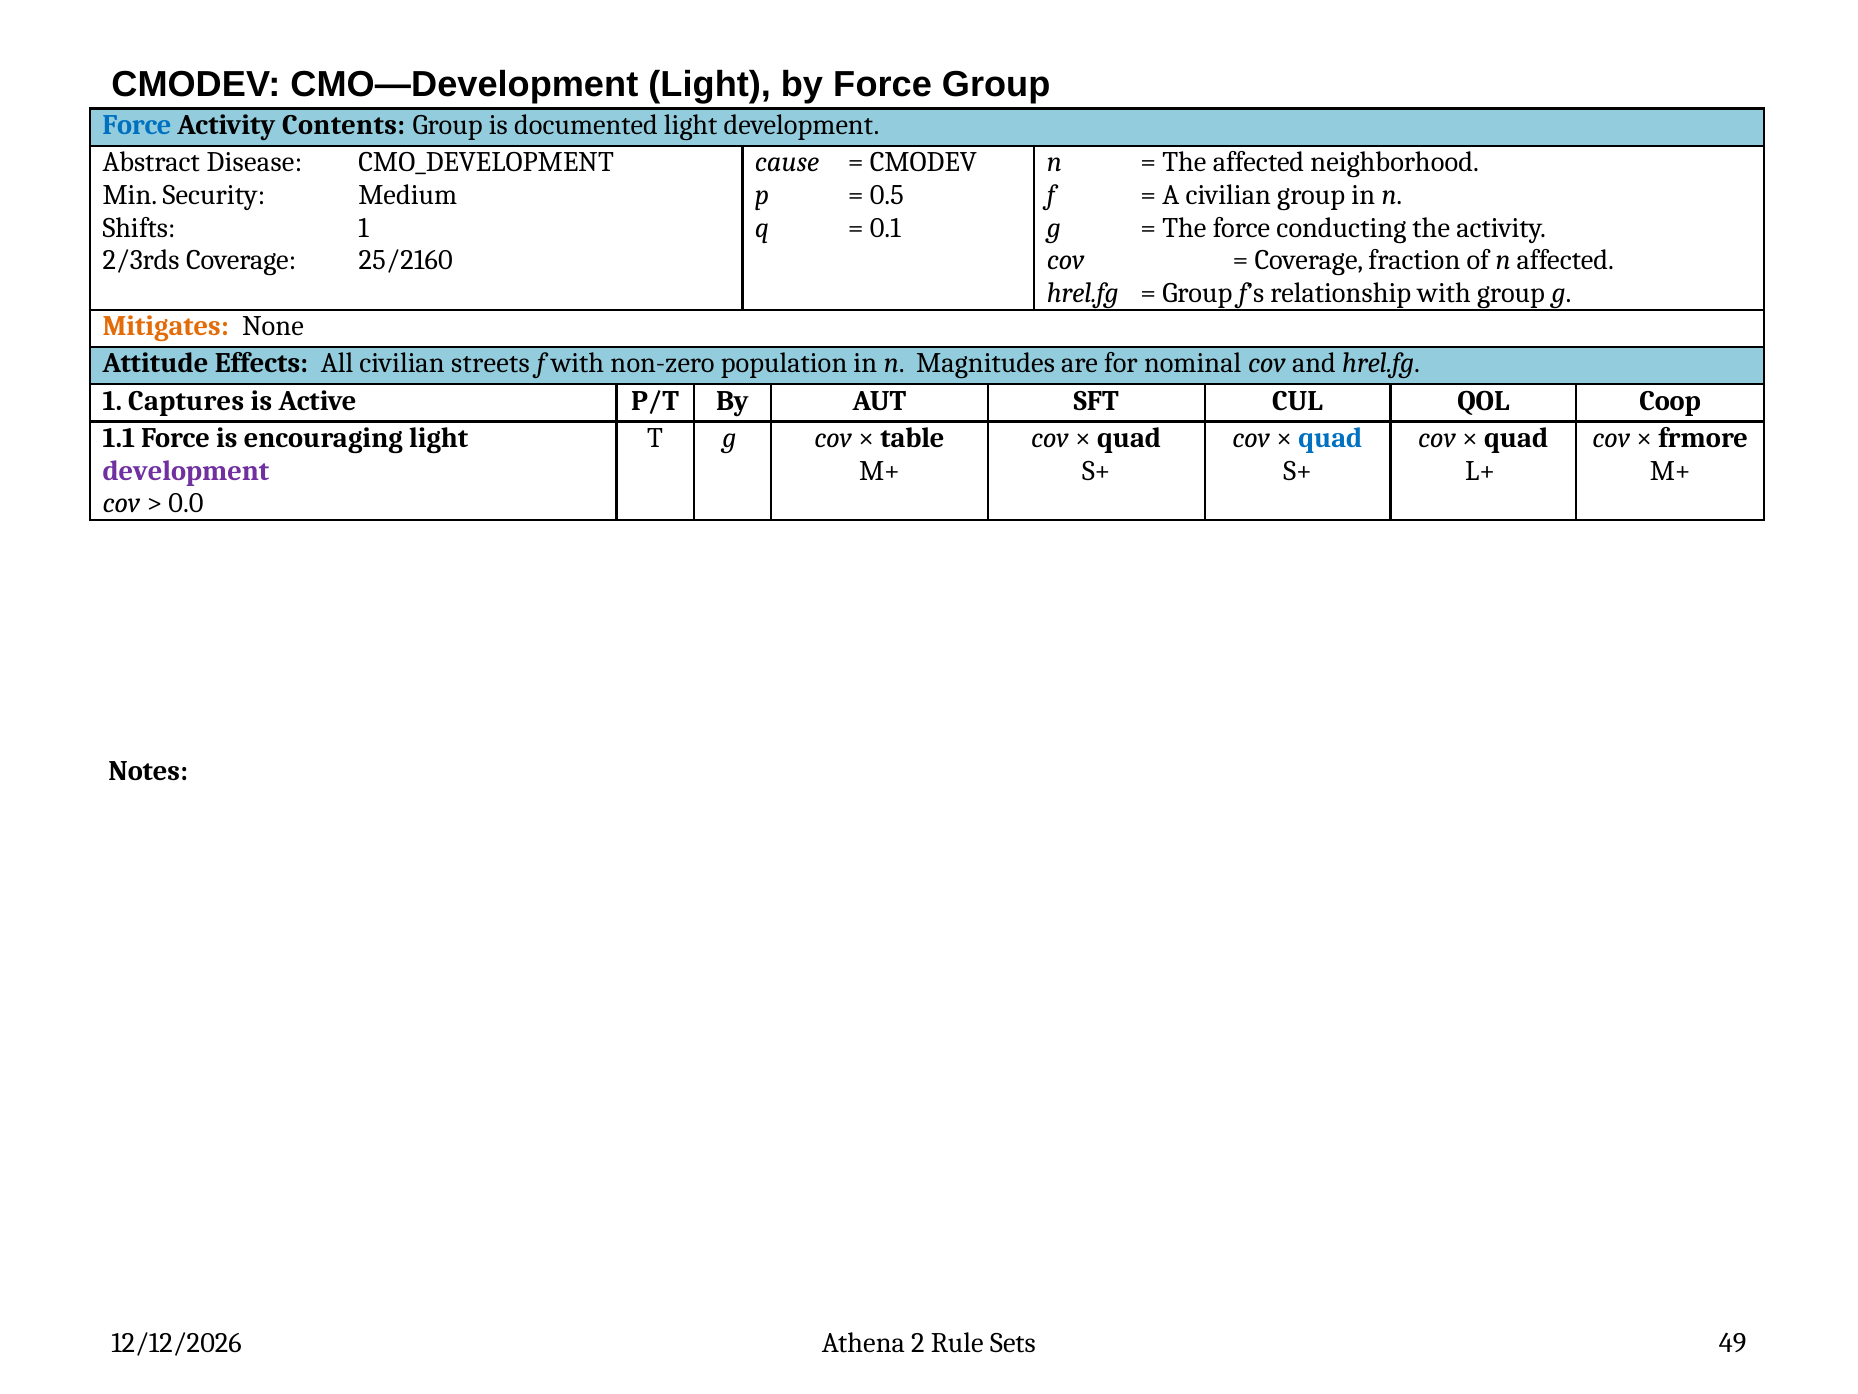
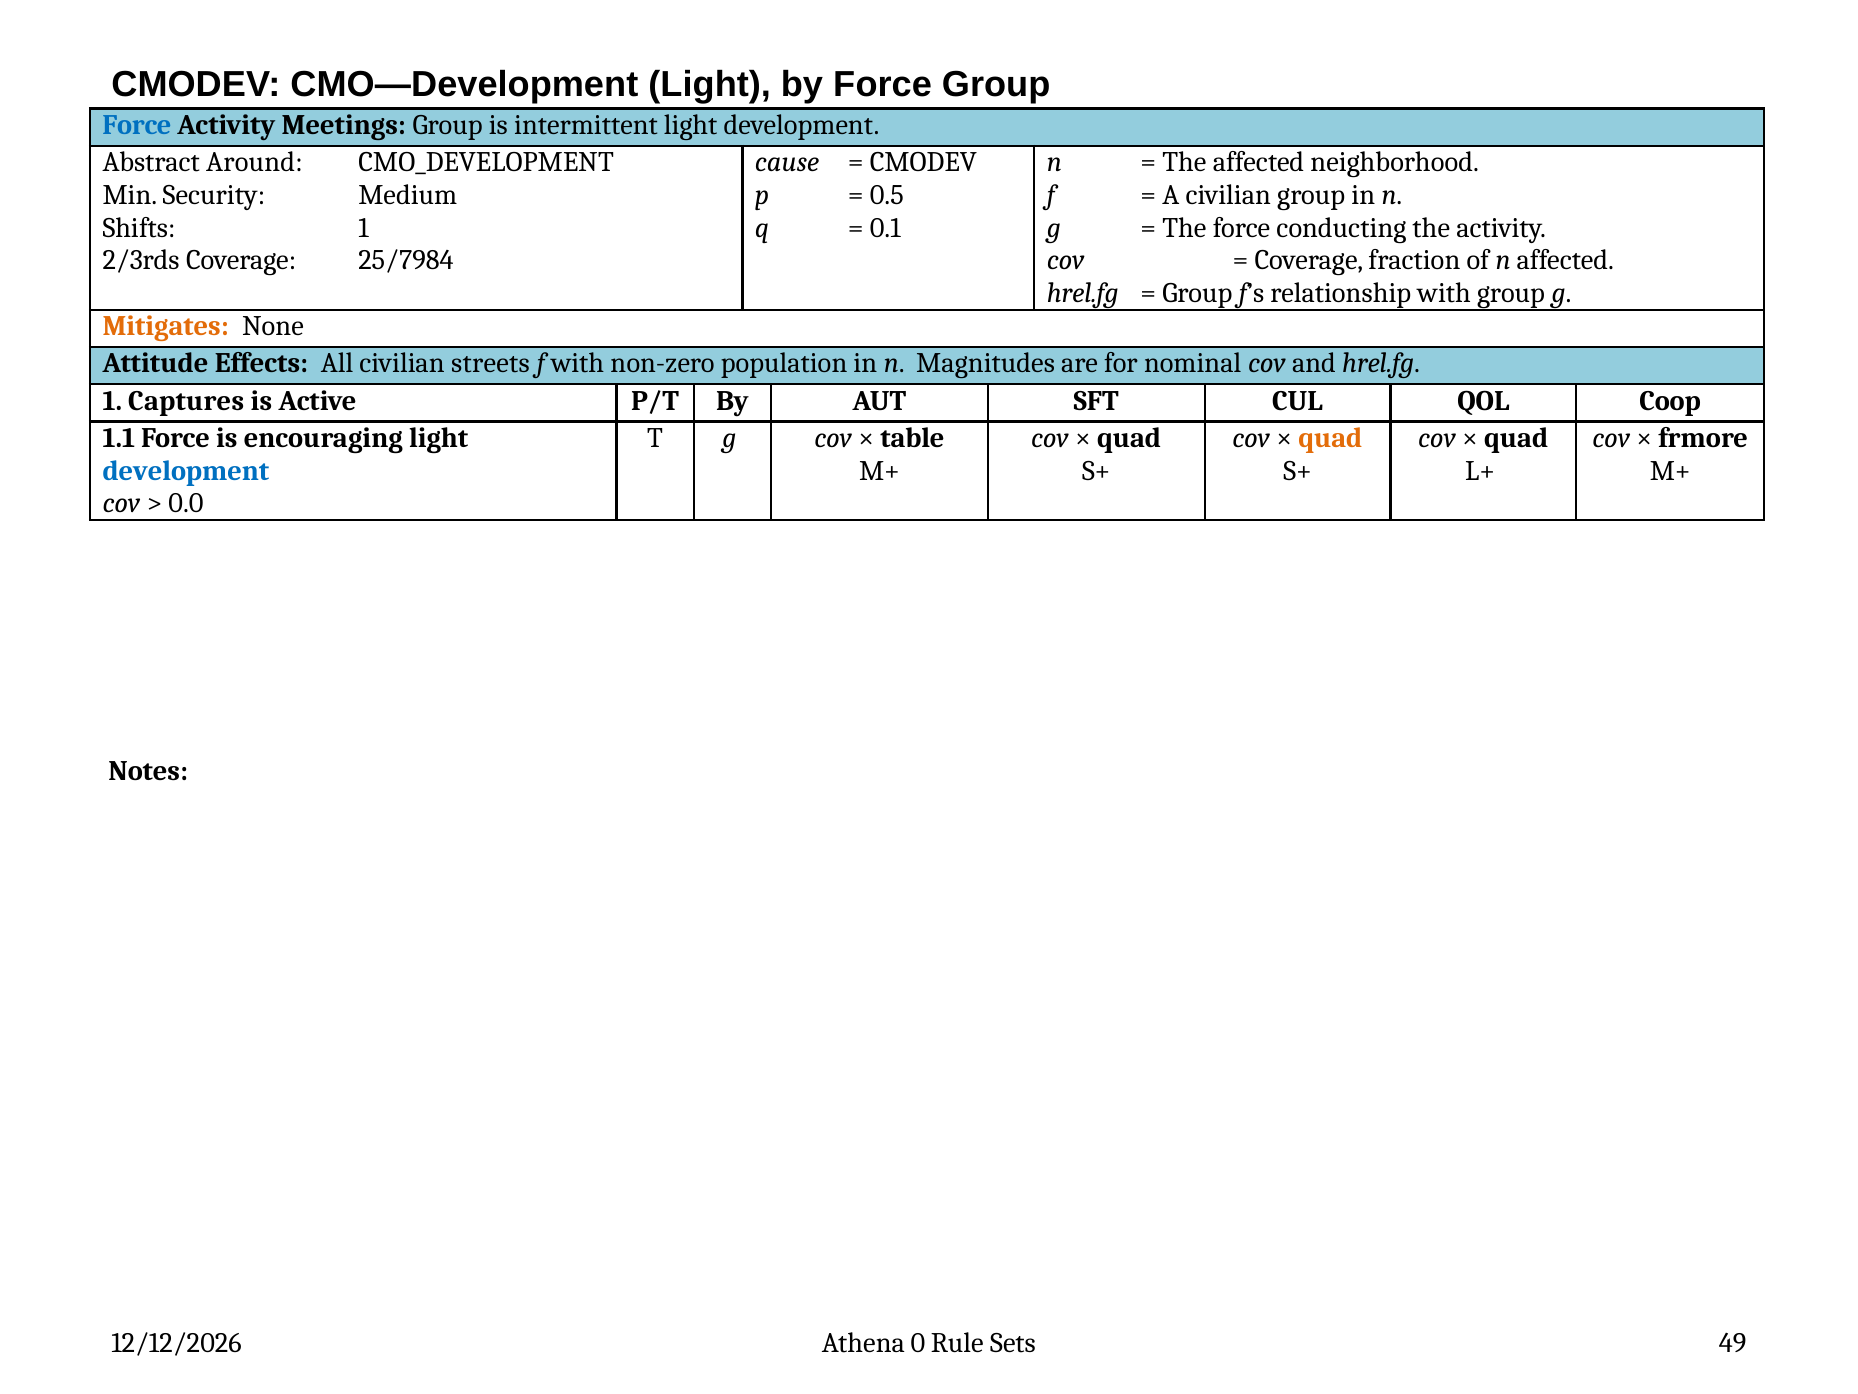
Contents: Contents -> Meetings (344, 125)
documented: documented -> intermittent (586, 125)
Disease: Disease -> Around (254, 162)
25/2160: 25/2160 -> 25/7984 (406, 260)
quad colour: blue -> orange (1330, 438)
development colour: purple -> blue (186, 470)
2: 2 -> 0 (918, 1343)
